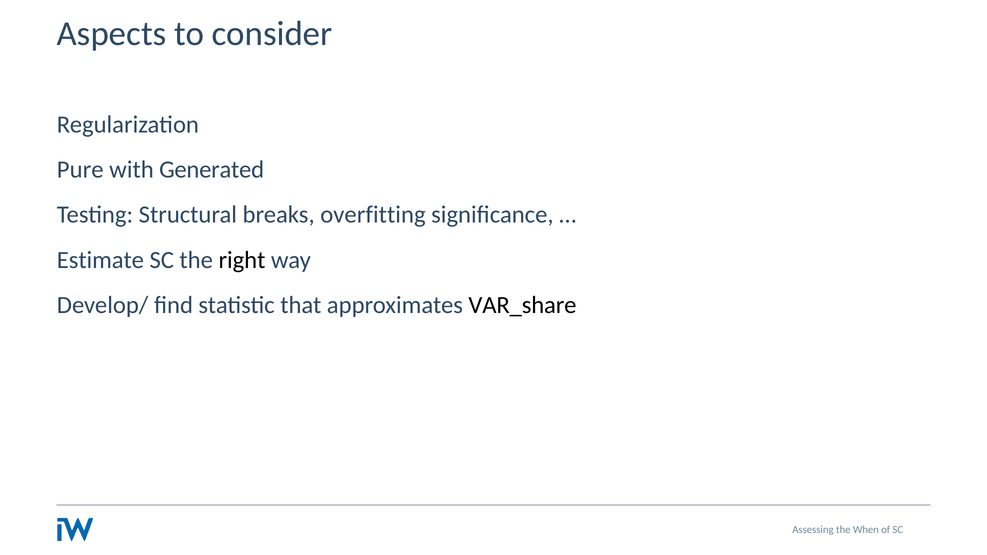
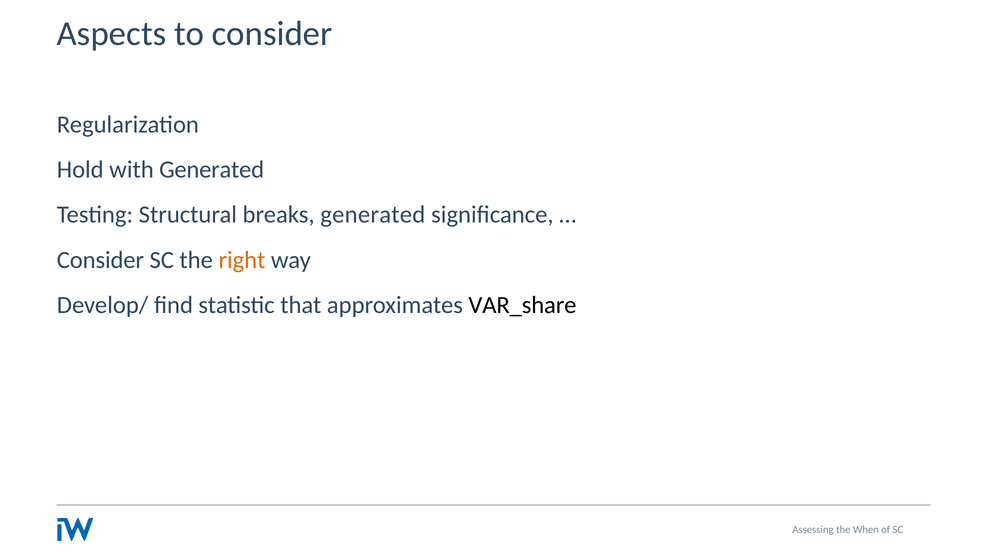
Pure: Pure -> Hold (80, 170)
breaks overfitting: overfitting -> generated (373, 215)
Estimate: Estimate -> Consider (100, 260)
right colour: black -> orange (242, 260)
